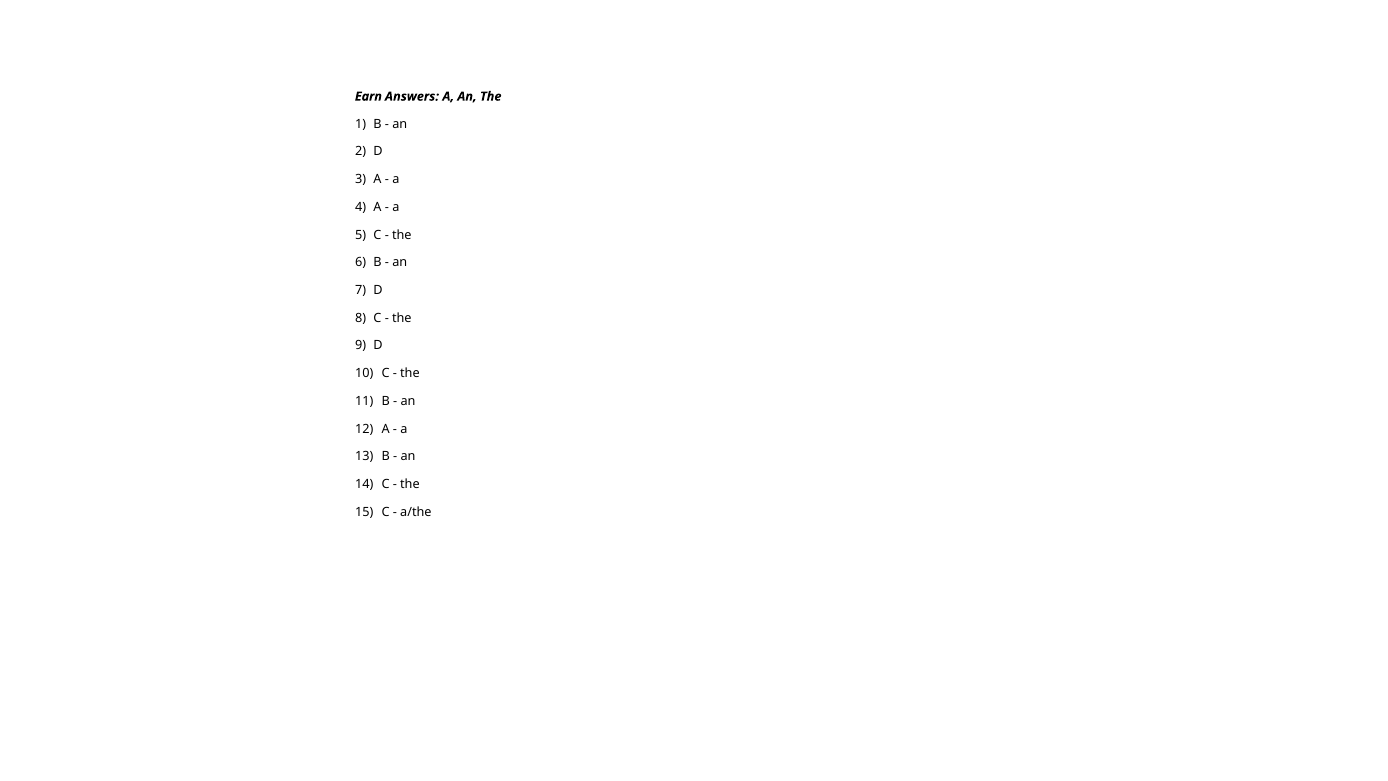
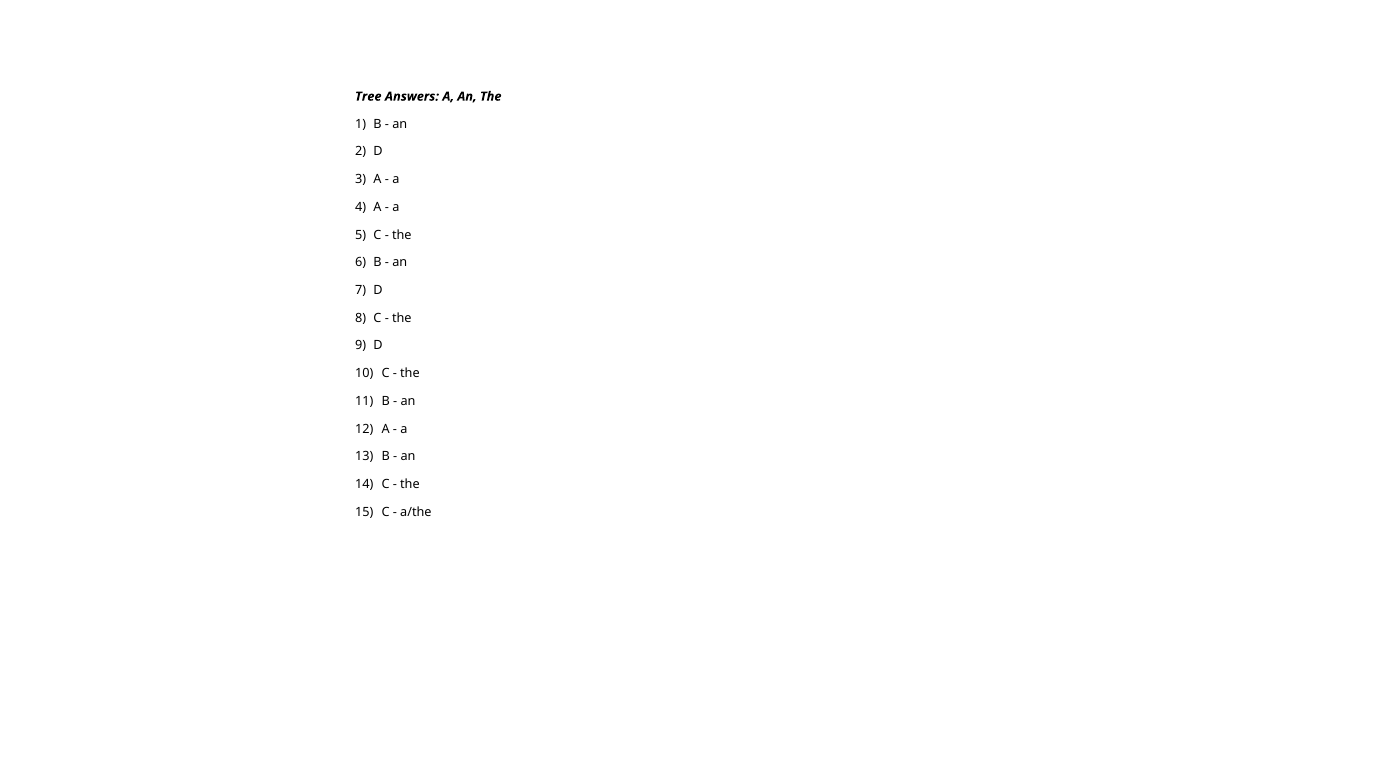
Earn: Earn -> Tree (368, 96)
